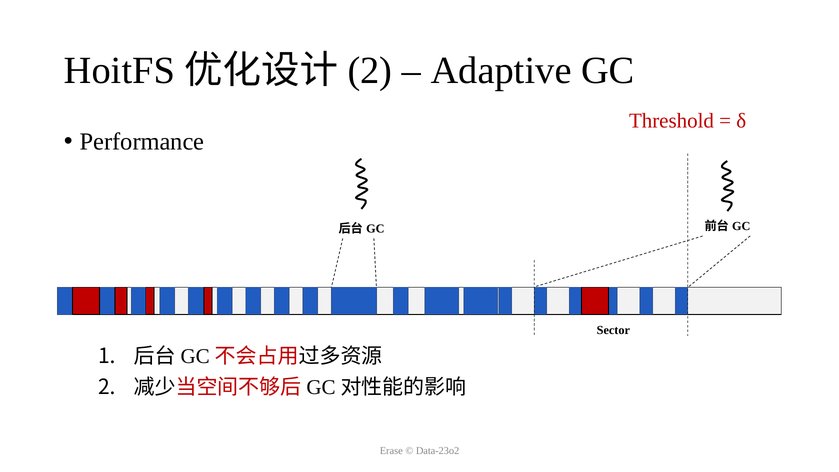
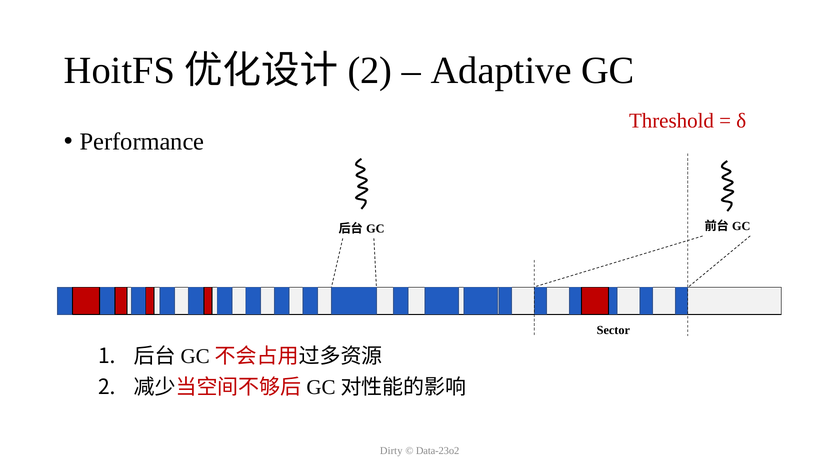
Erase: Erase -> Dirty (391, 451)
